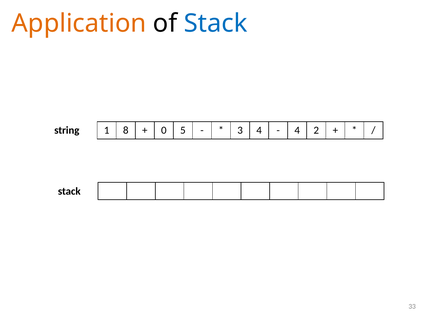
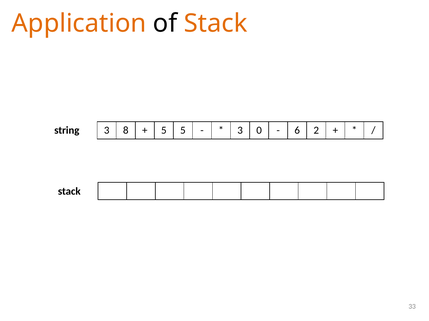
Stack colour: blue -> orange (216, 23)
string 1: 1 -> 3 (107, 131)
0: 0 -> 5 (164, 131)
3 4: 4 -> 0 (259, 131)
4: 4 -> 6 (297, 131)
